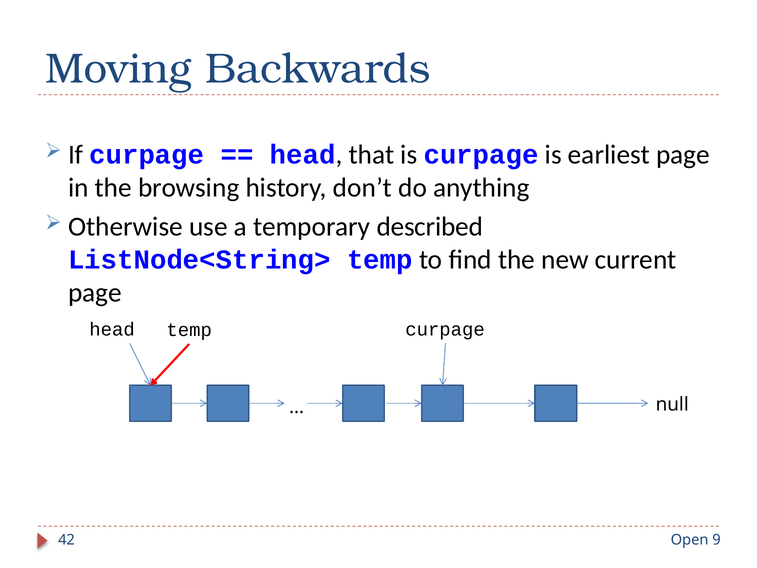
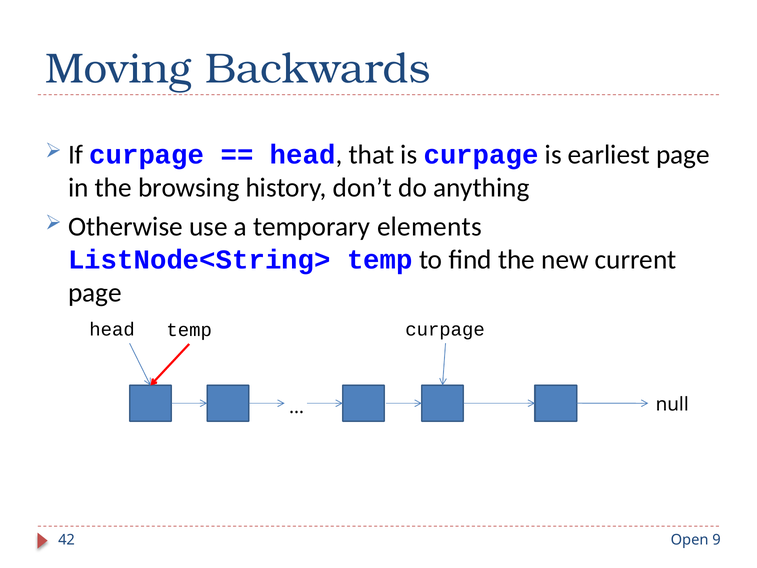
described: described -> elements (429, 227)
